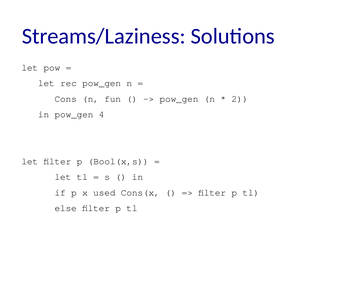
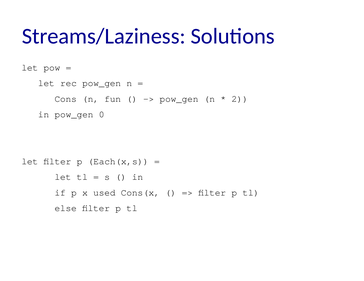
4: 4 -> 0 (102, 115)
Bool(x,s: Bool(x,s -> Each(x,s (118, 161)
